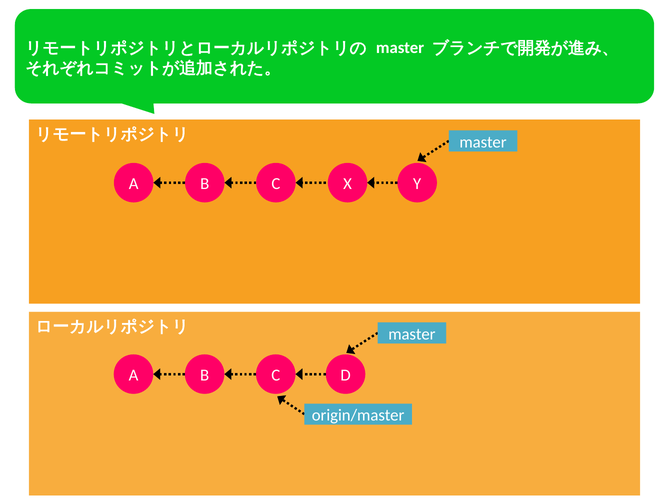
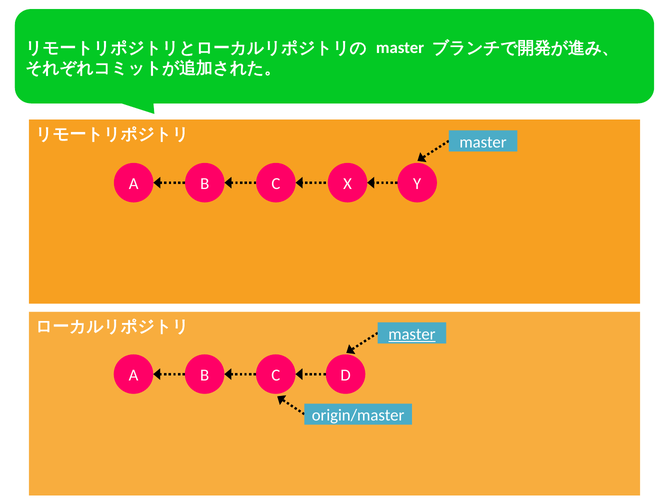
master underline: none -> present (412, 334)
